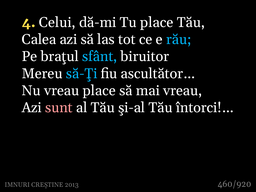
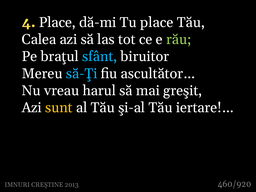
4 Celui: Celui -> Place (57, 22)
rău colour: light blue -> light green (179, 39)
vreau place: place -> harul (99, 91)
mai vreau: vreau -> greşit (183, 91)
sunt colour: pink -> yellow (59, 108)
întorci!…: întorci!… -> iertare!… (205, 108)
